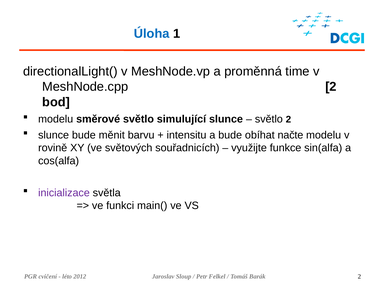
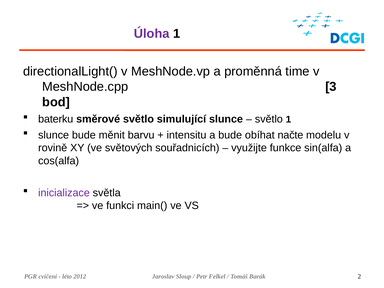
Úloha colour: blue -> purple (152, 34)
MeshNode.cpp 2: 2 -> 3 (331, 87)
modelu: modelu -> baterku (56, 119)
světlo 2: 2 -> 1 (288, 120)
